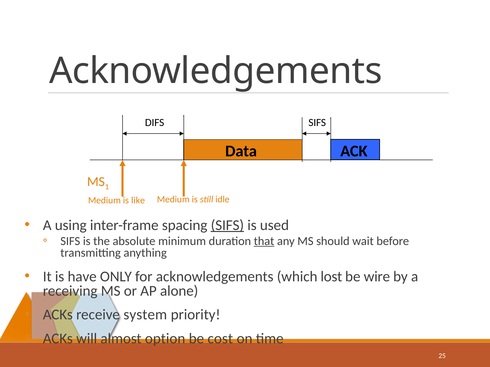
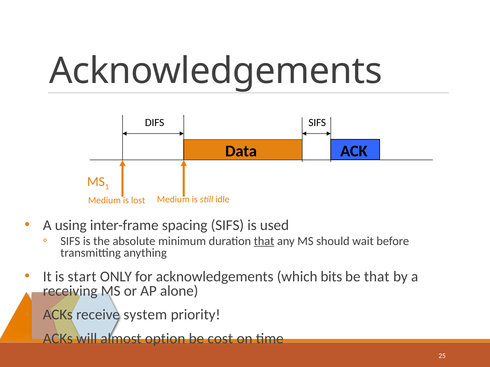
like: like -> lost (138, 201)
SIFS underline: present -> none (227, 225)
have: have -> start (82, 277)
lost: lost -> bits (331, 277)
be wire: wire -> that (377, 277)
